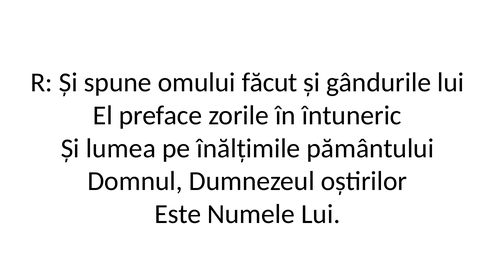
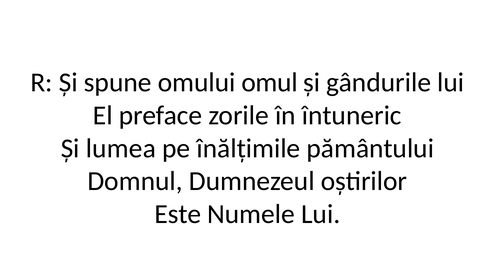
făcut: făcut -> omul (270, 83)
